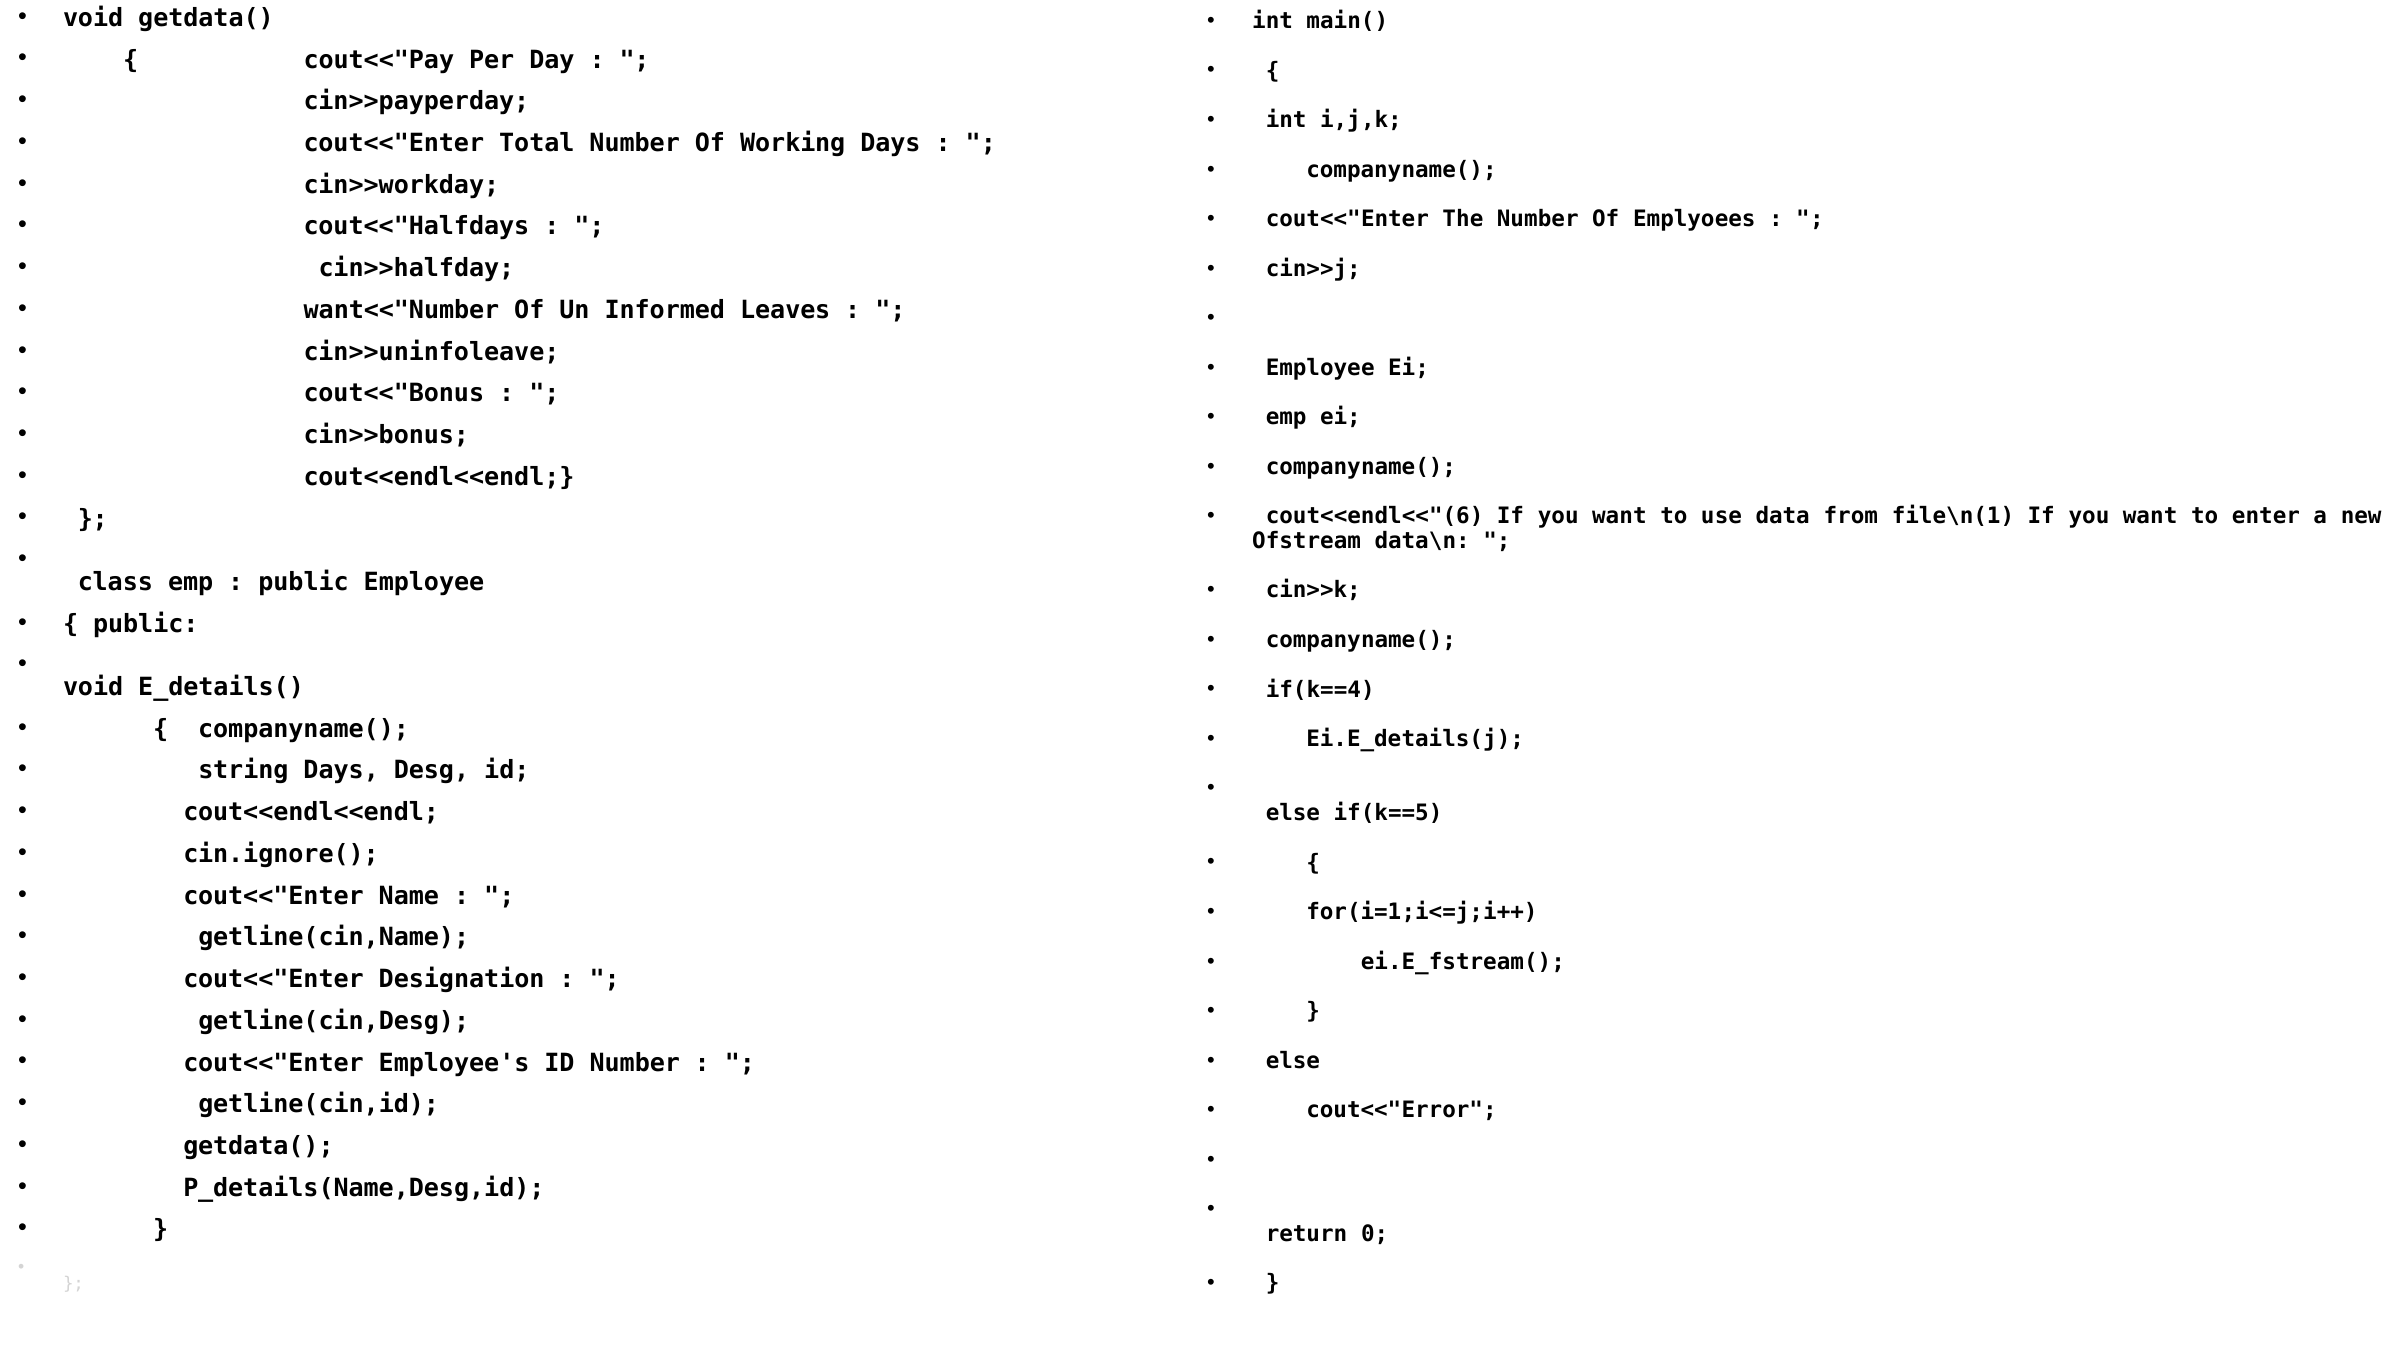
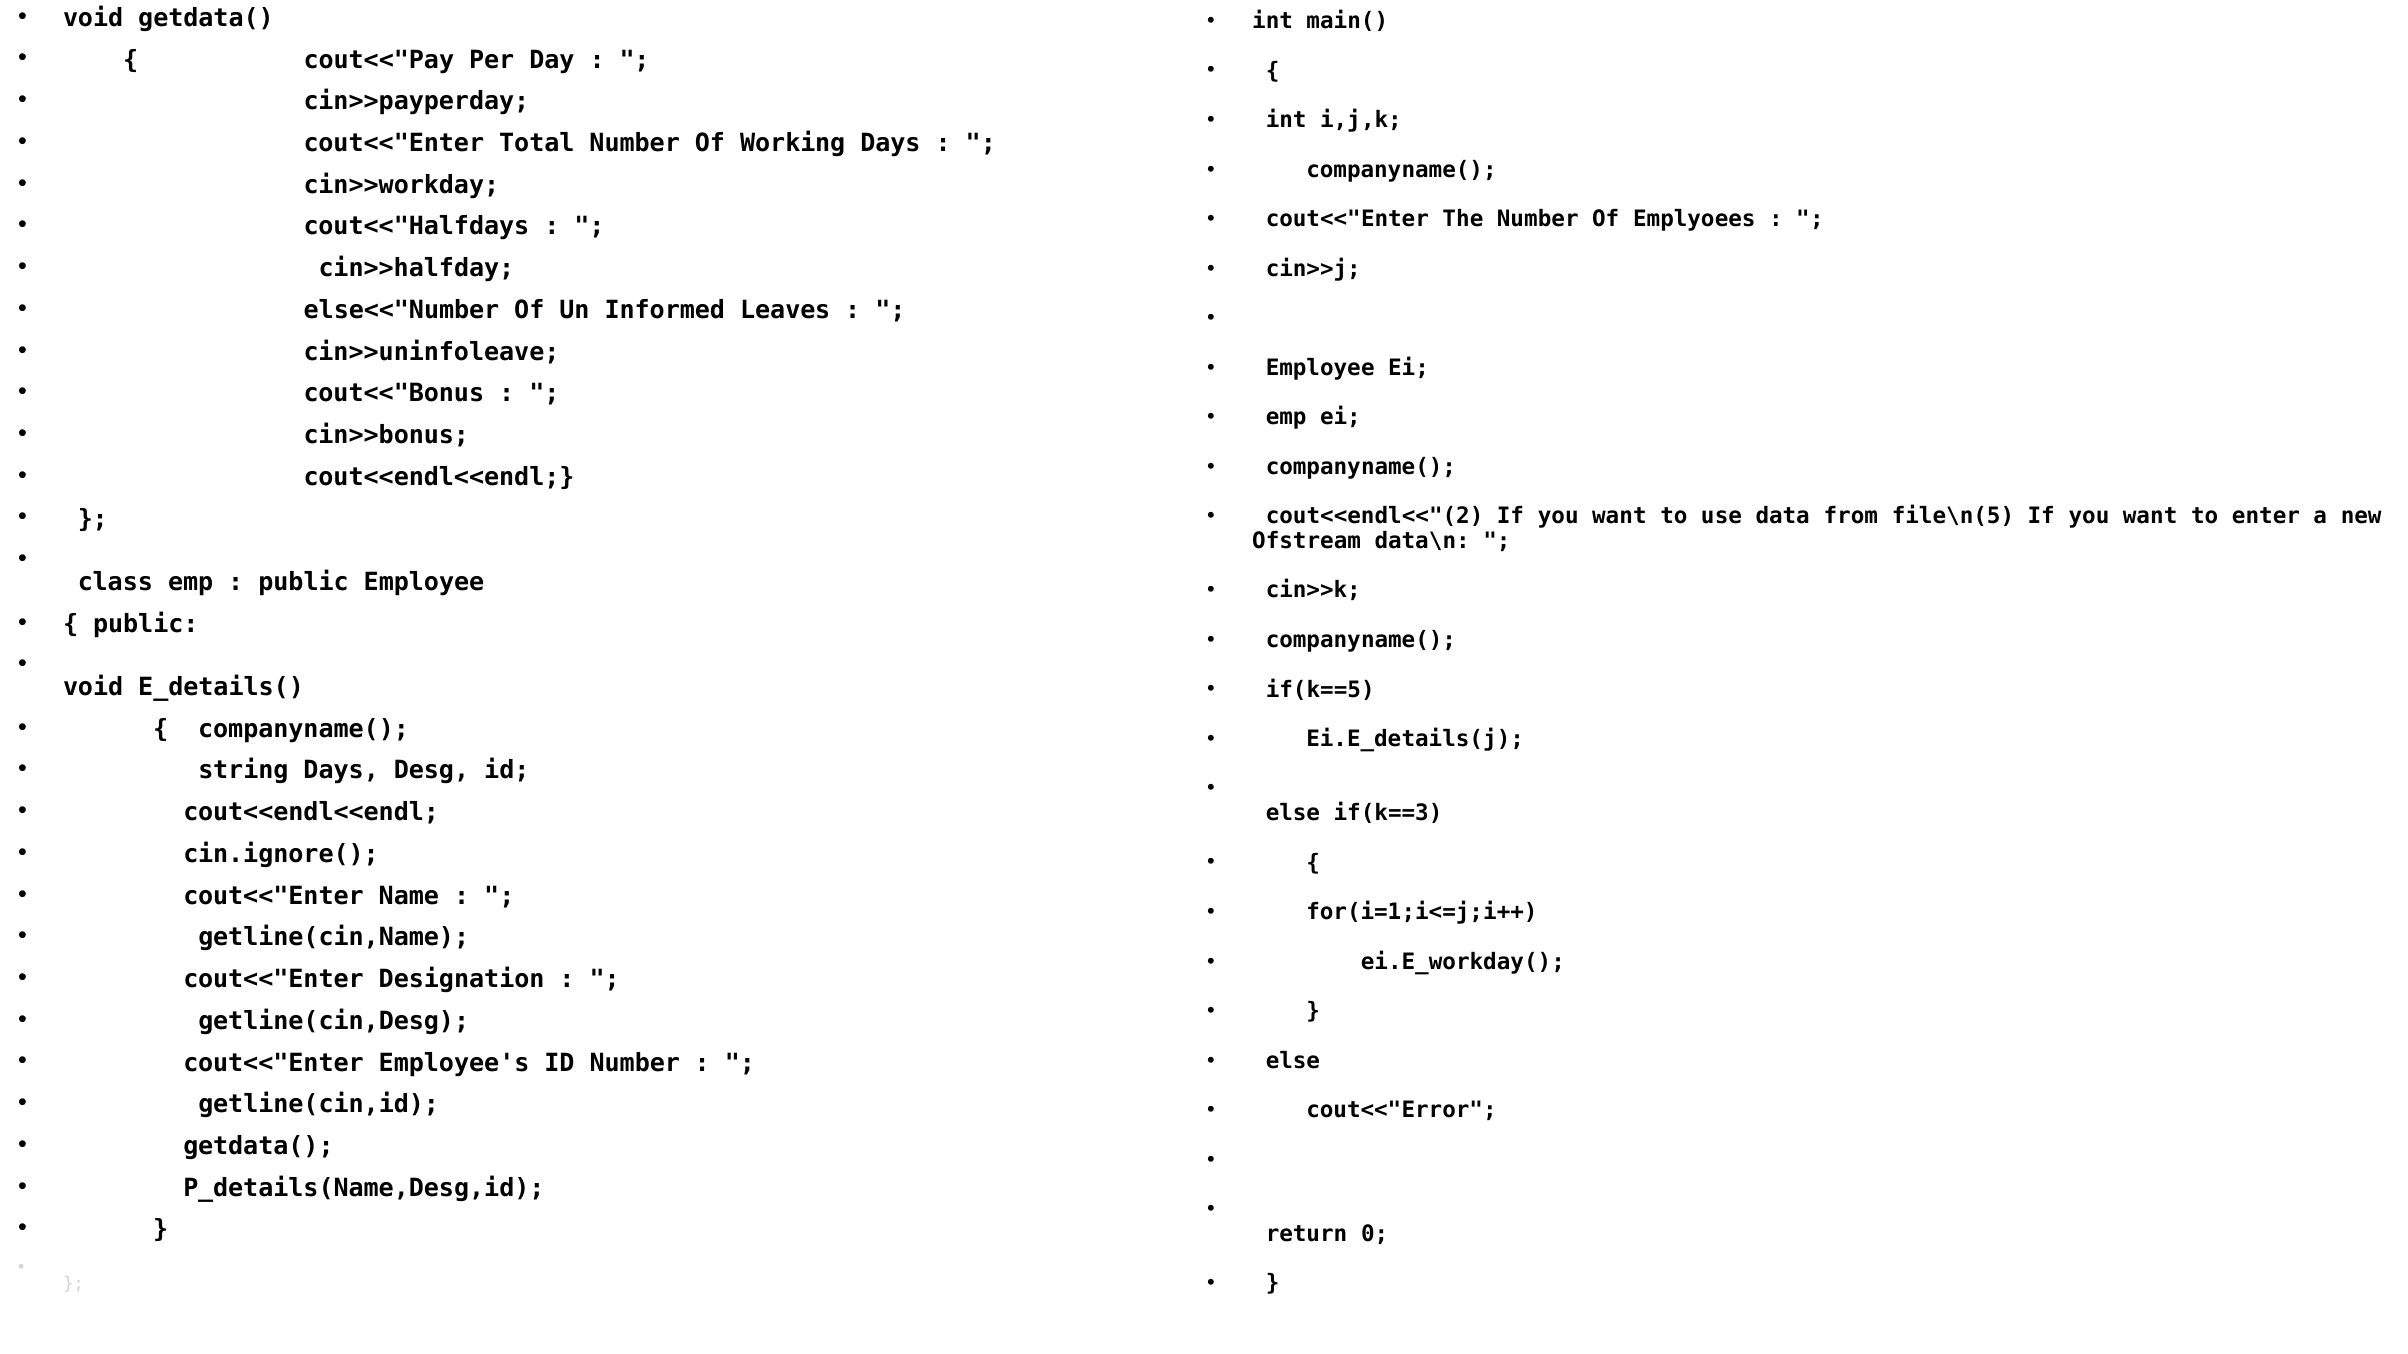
want<<"Number: want<<"Number -> else<<"Number (401, 310)
cout<<endl<<"(6: cout<<endl<<"(6 -> cout<<endl<<"(2 (1375, 517)
file\n(1: file\n(1 -> file\n(5 (1953, 517)
if(k==4: if(k==4 -> if(k==5 (1320, 690)
if(k==5: if(k==5 -> if(k==3 (1388, 813)
ei.E_fstream(: ei.E_fstream( -> ei.E_workday( (1463, 962)
